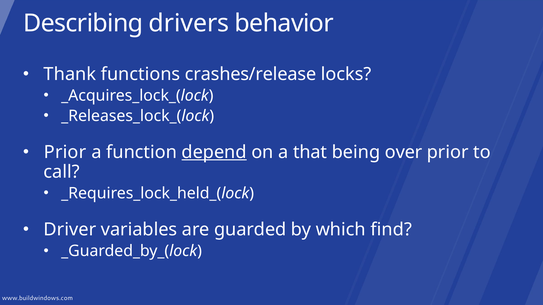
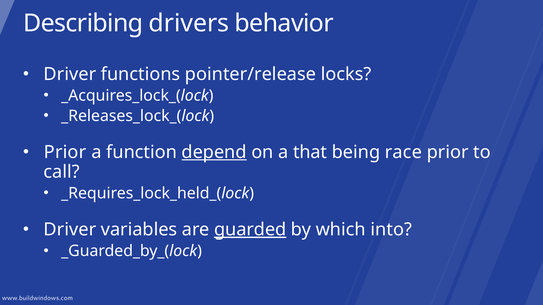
Thank: Thank -> Driver (70, 74)
crashes/release: crashes/release -> pointer/release (251, 74)
over: over -> race (403, 152)
guarded underline: none -> present (250, 230)
find: find -> into (391, 230)
